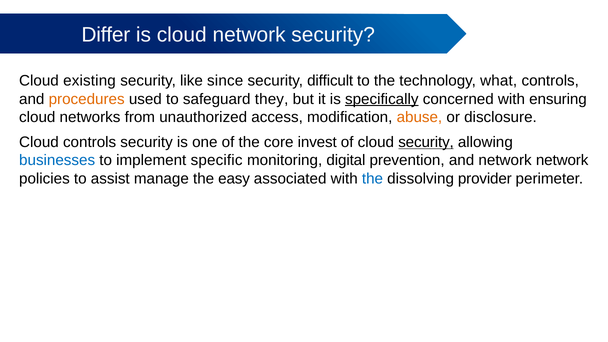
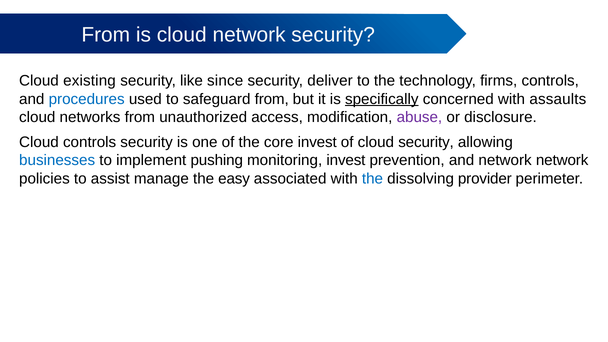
Differ: Differ -> From (106, 35)
difficult: difficult -> deliver (330, 81)
what: what -> firms (499, 81)
procedures colour: orange -> blue (87, 99)
safeguard they: they -> from (272, 99)
ensuring: ensuring -> assaults (558, 99)
abuse colour: orange -> purple (419, 117)
security underline: present -> none (426, 142)
specific: specific -> pushing (217, 160)
monitoring digital: digital -> invest (346, 160)
